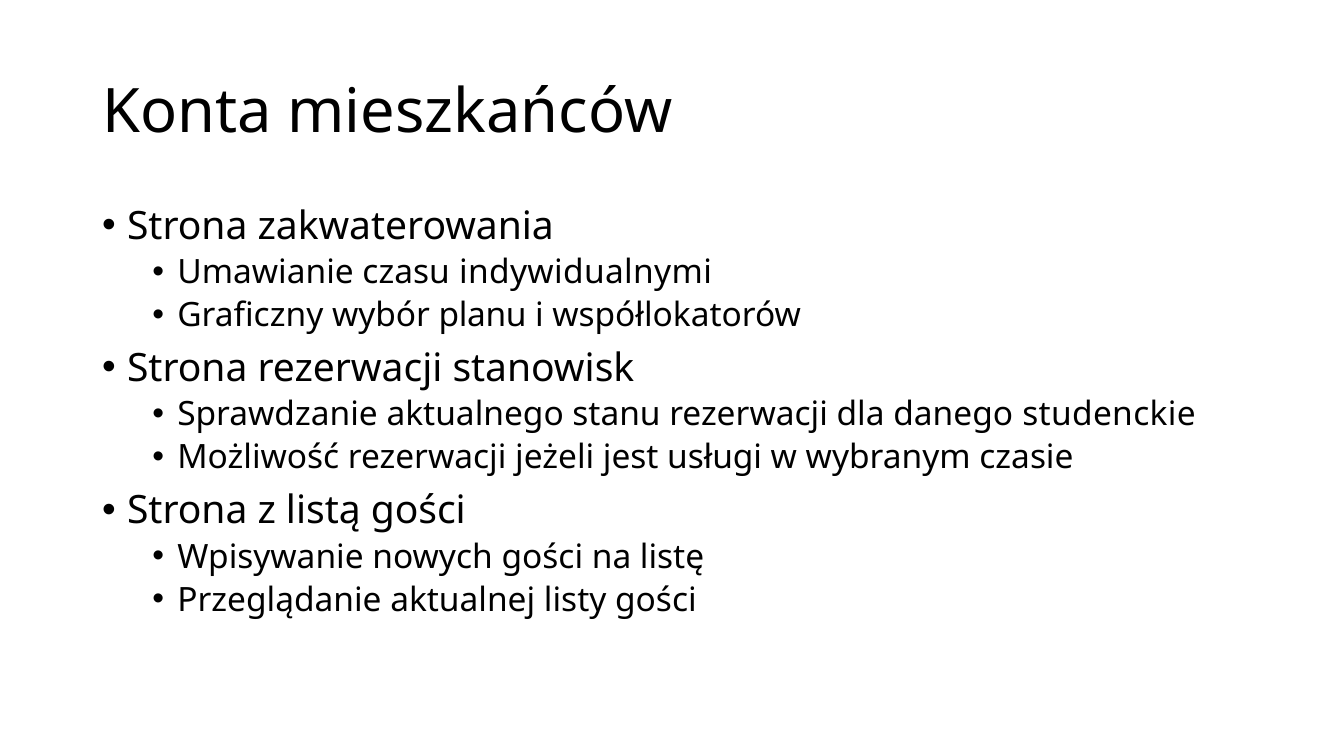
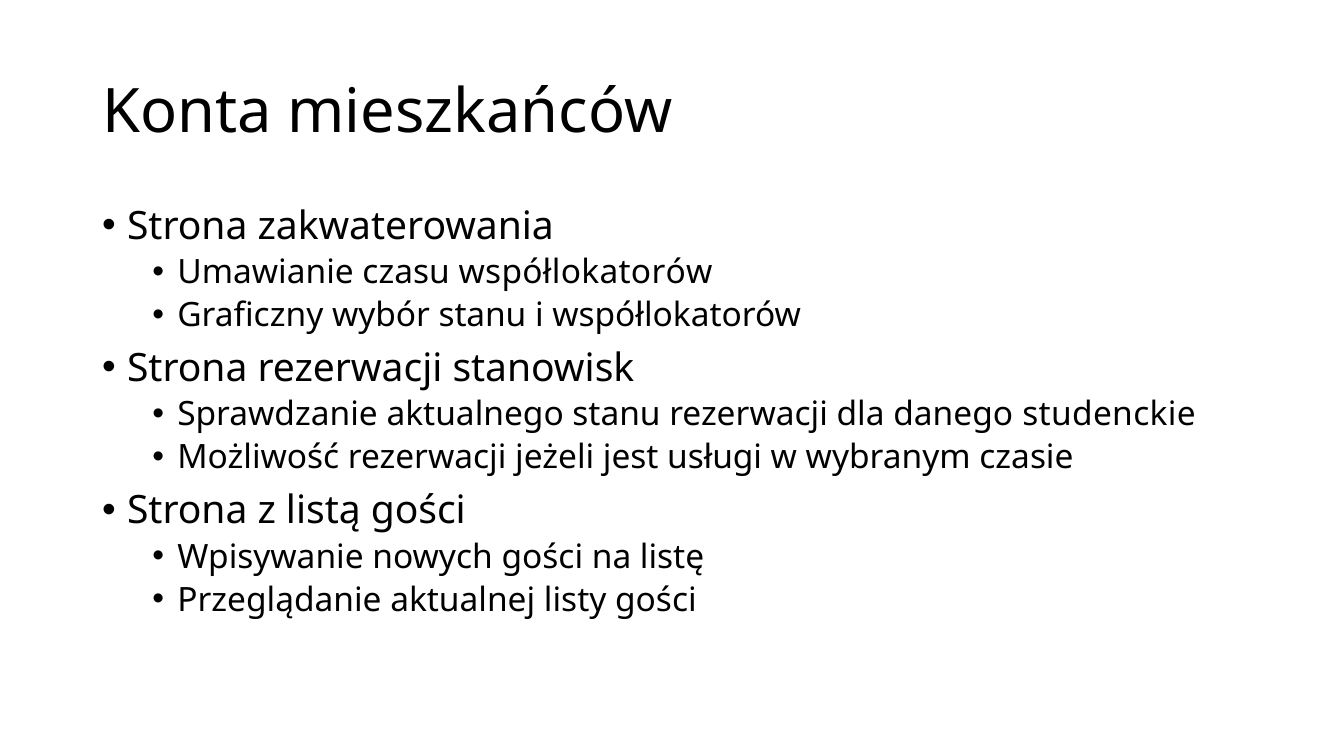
czasu indywidualnymi: indywidualnymi -> współlokatorów (586, 273)
wybór planu: planu -> stanu (483, 316)
